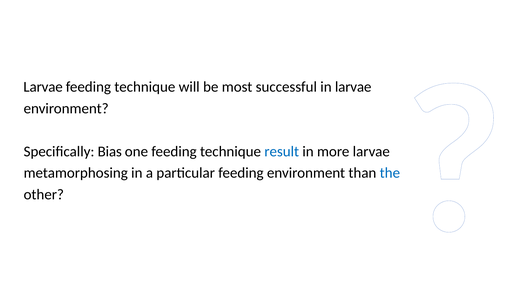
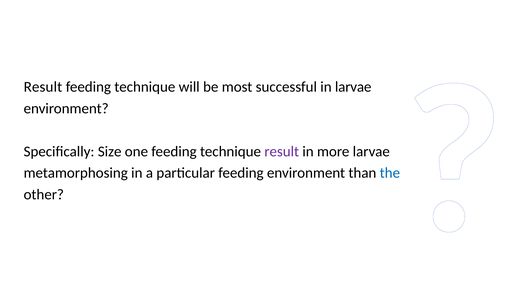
Larvae: Larvae -> Result (43, 87)
Bias: Bias -> Size (110, 152)
result colour: blue -> purple (282, 152)
